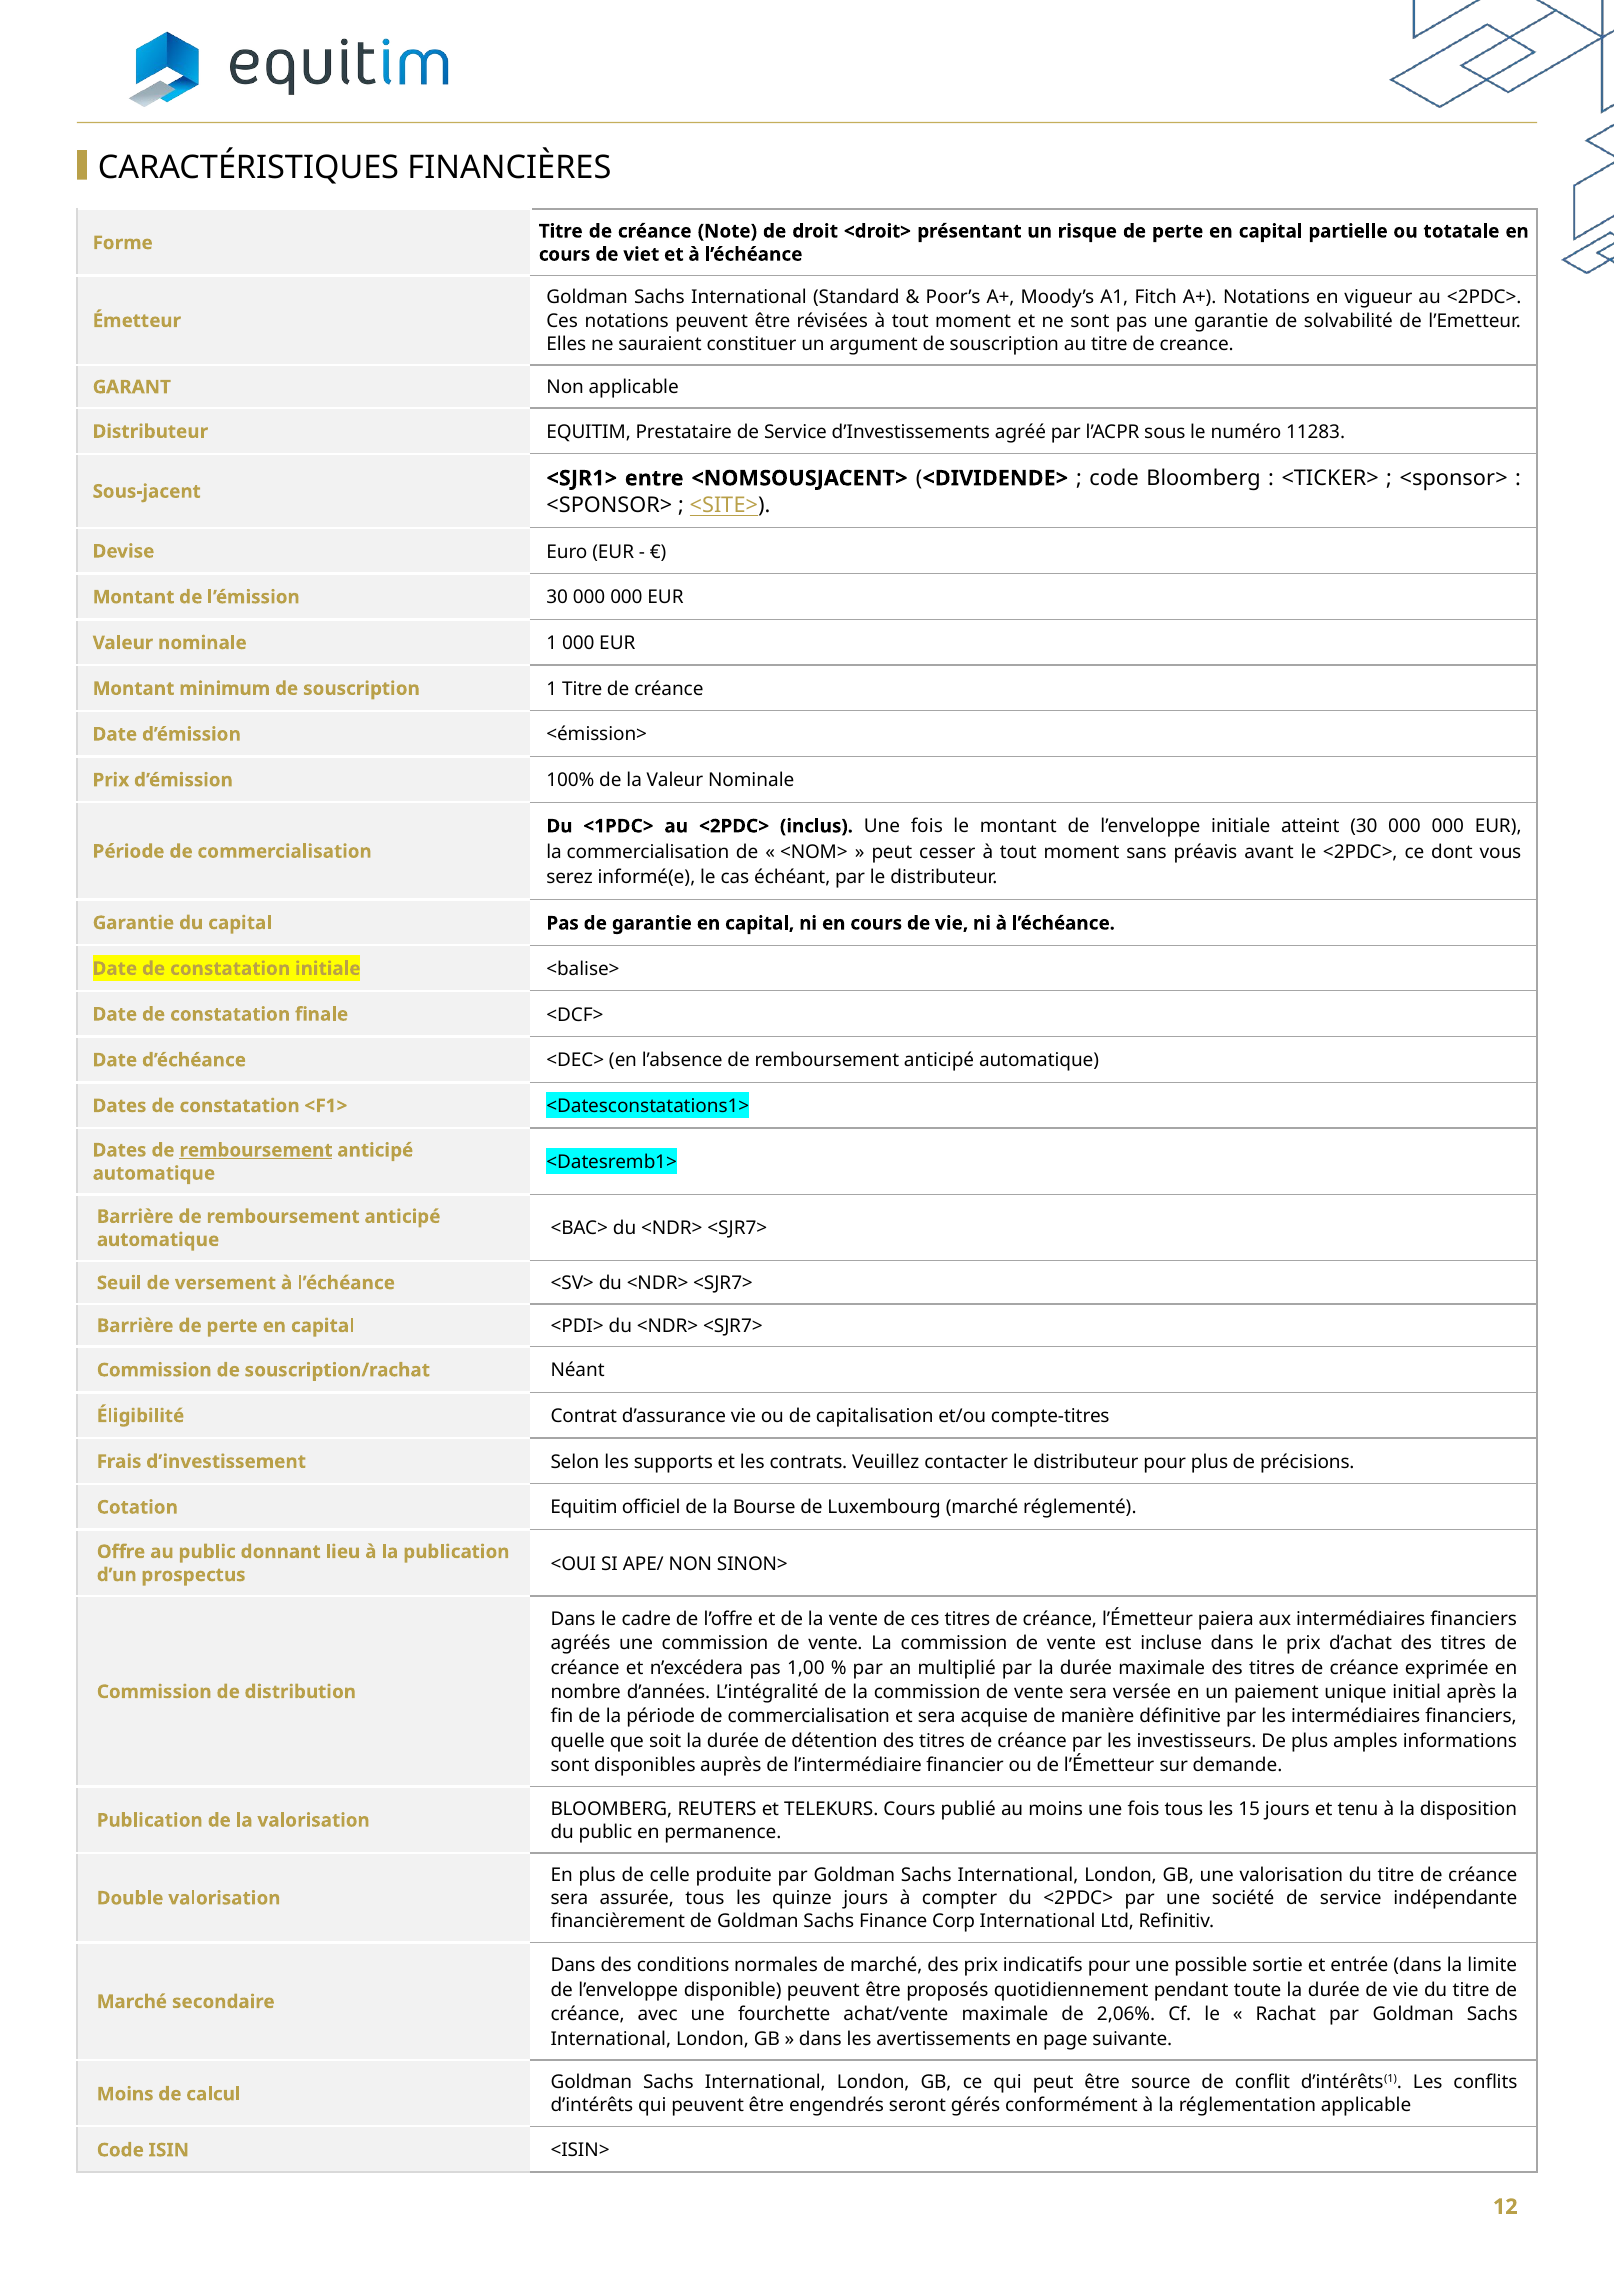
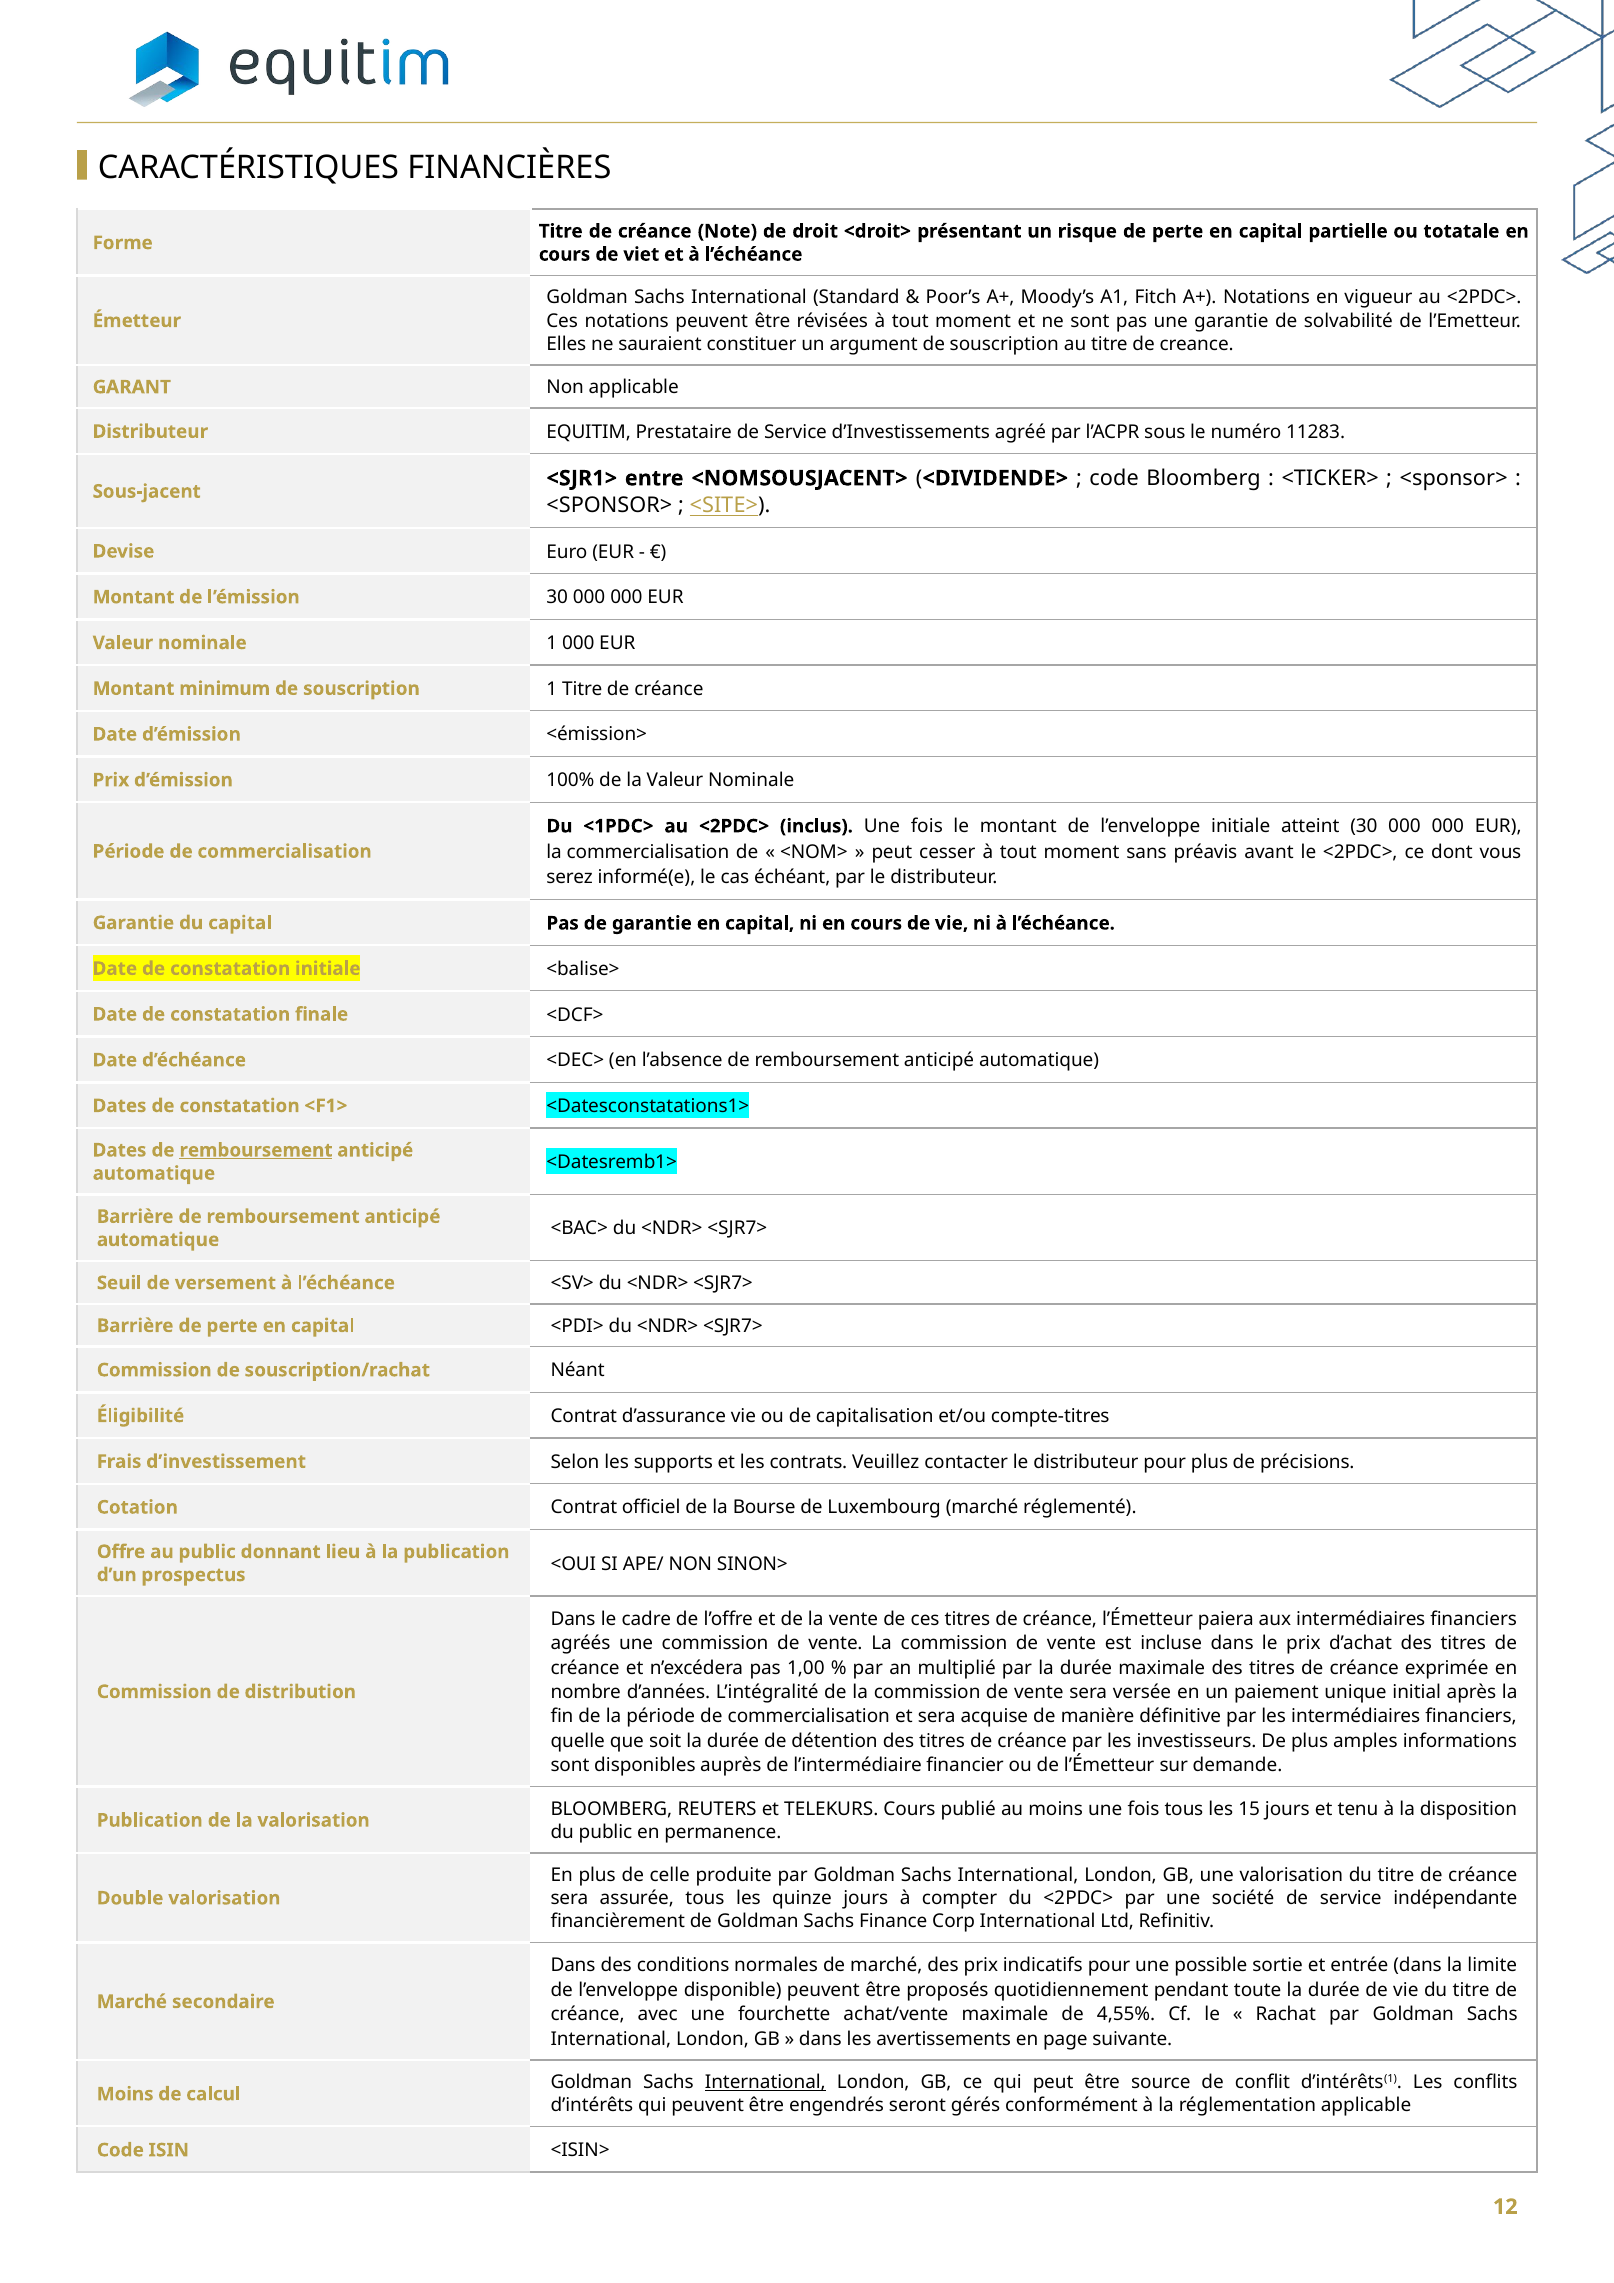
Cotation Equitim: Equitim -> Contrat (584, 1508)
2,06%: 2,06% -> 4,55% (1126, 2014)
International underline: none -> present (765, 2082)
